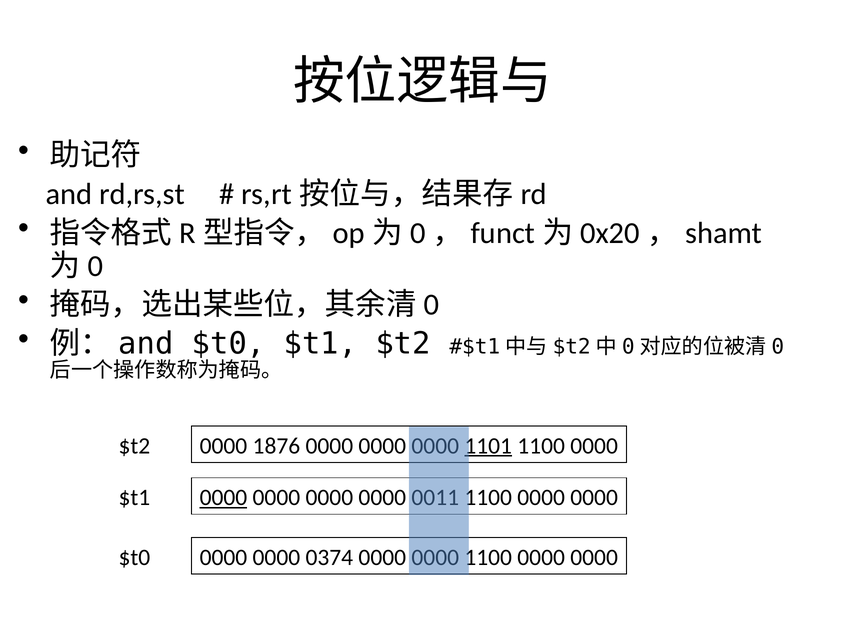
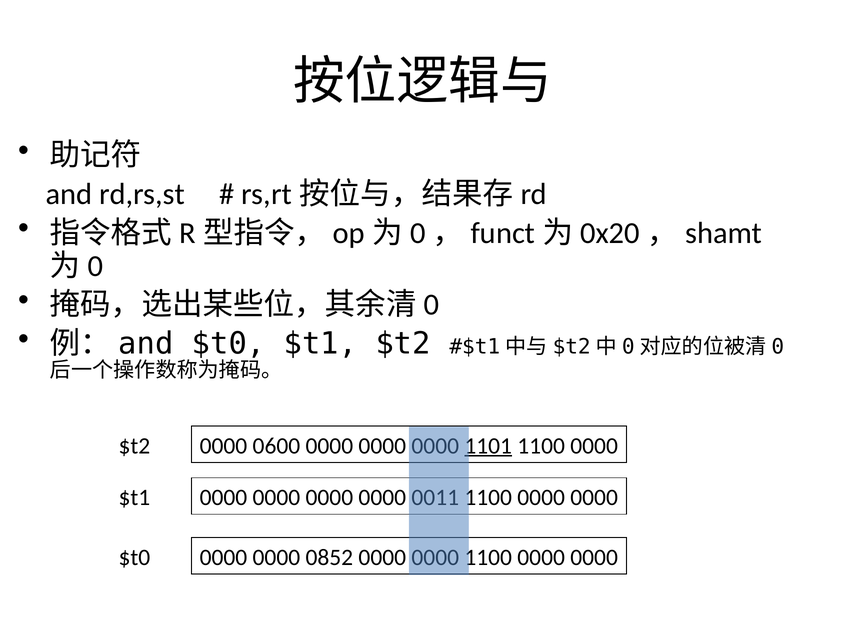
1876: 1876 -> 0600 (276, 446)
0000 underline: present -> none (223, 497)
0374: 0374 -> 0852 (329, 557)
